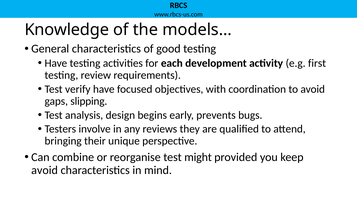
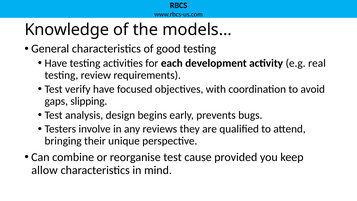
first: first -> real (317, 63)
might: might -> cause (198, 157)
avoid: avoid -> allow (45, 170)
